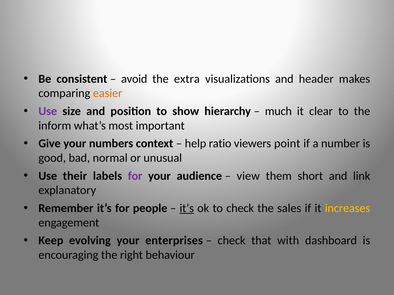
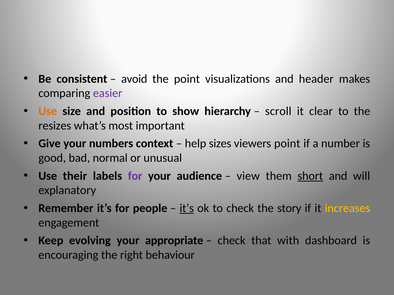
the extra: extra -> point (187, 79)
easier colour: orange -> purple (108, 93)
Use colour: purple -> orange (48, 111)
much: much -> scroll (278, 111)
inform: inform -> resizes (55, 126)
ratio: ratio -> sizes (220, 144)
short underline: none -> present (310, 176)
link: link -> will (362, 176)
sales: sales -> story (289, 209)
enterprises: enterprises -> appropriate (174, 241)
